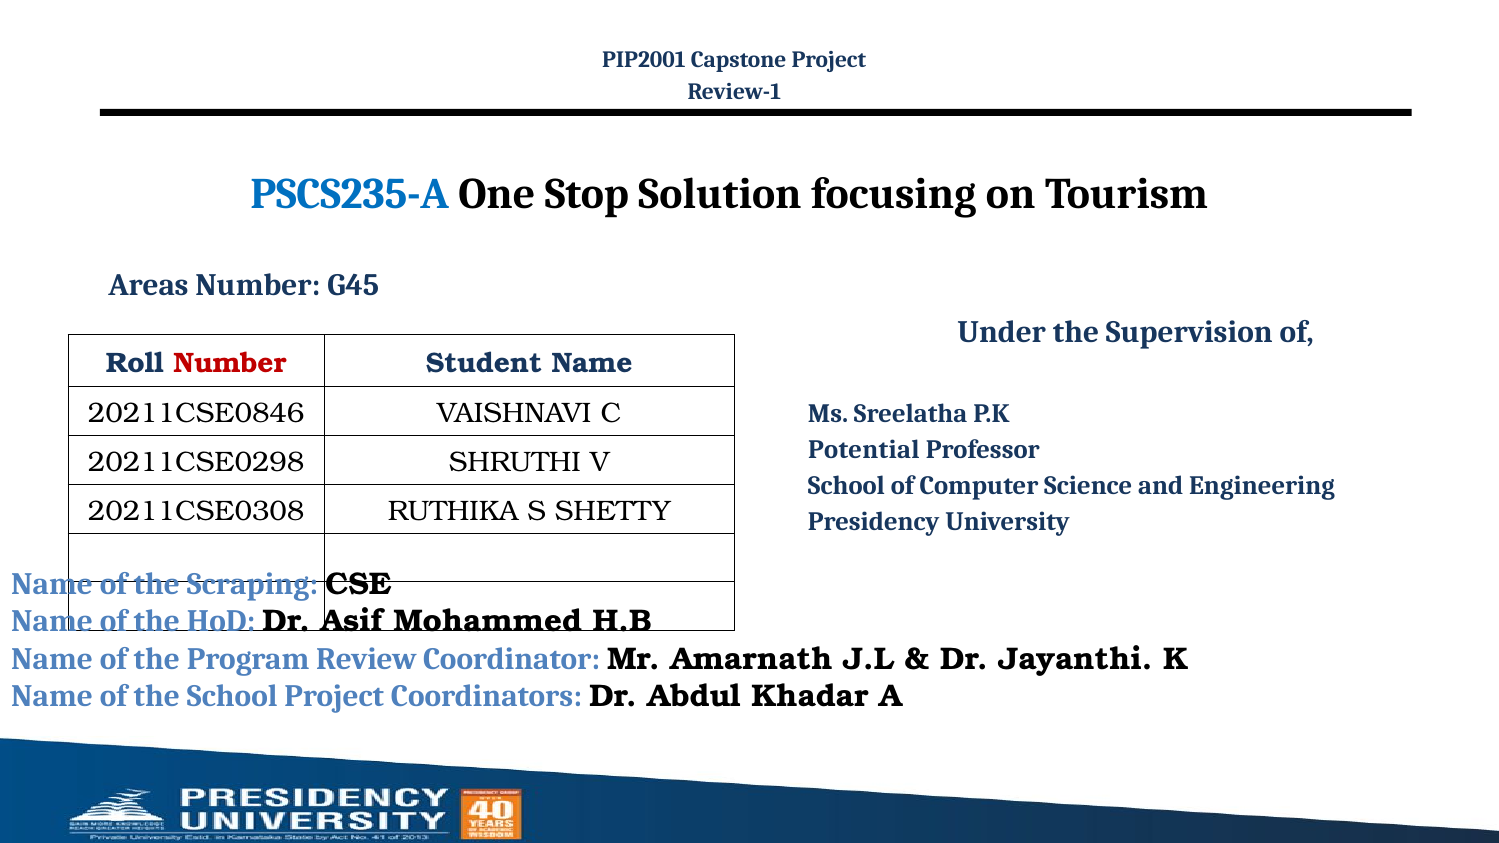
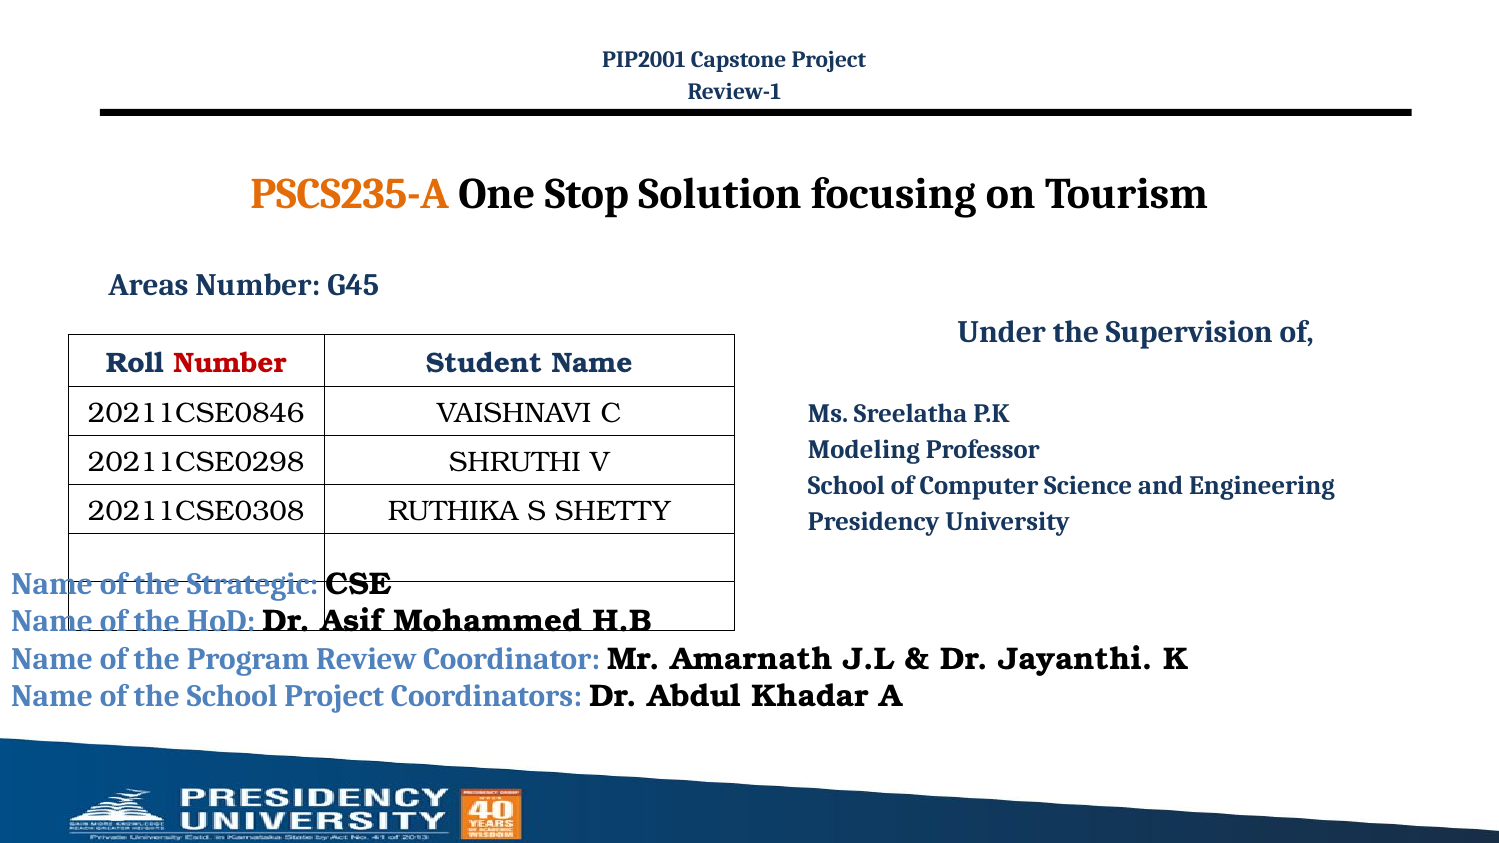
PSCS235-A colour: blue -> orange (350, 194)
Potential: Potential -> Modeling (864, 449)
Scraping: Scraping -> Strategic (253, 584)
